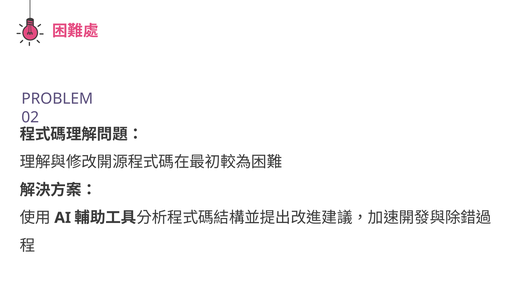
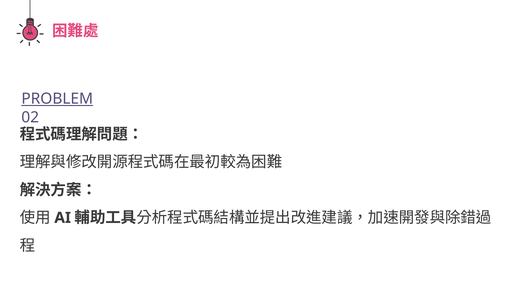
PROBLEM underline: none -> present (57, 99)
